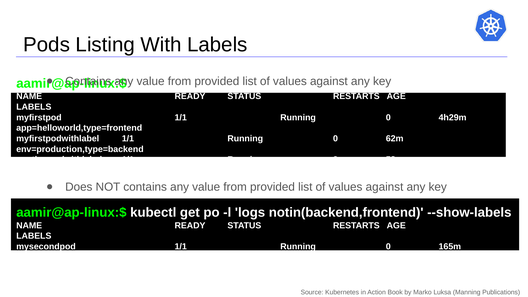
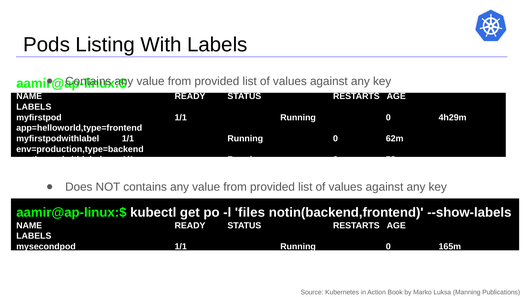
logs: logs -> files (250, 213)
